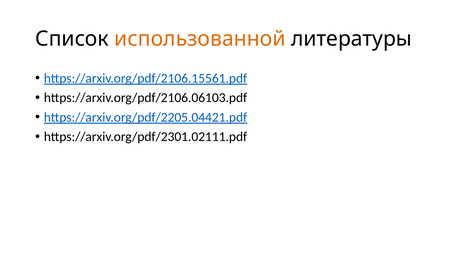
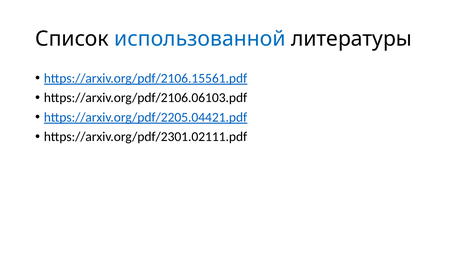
использованной colour: orange -> blue (200, 39)
